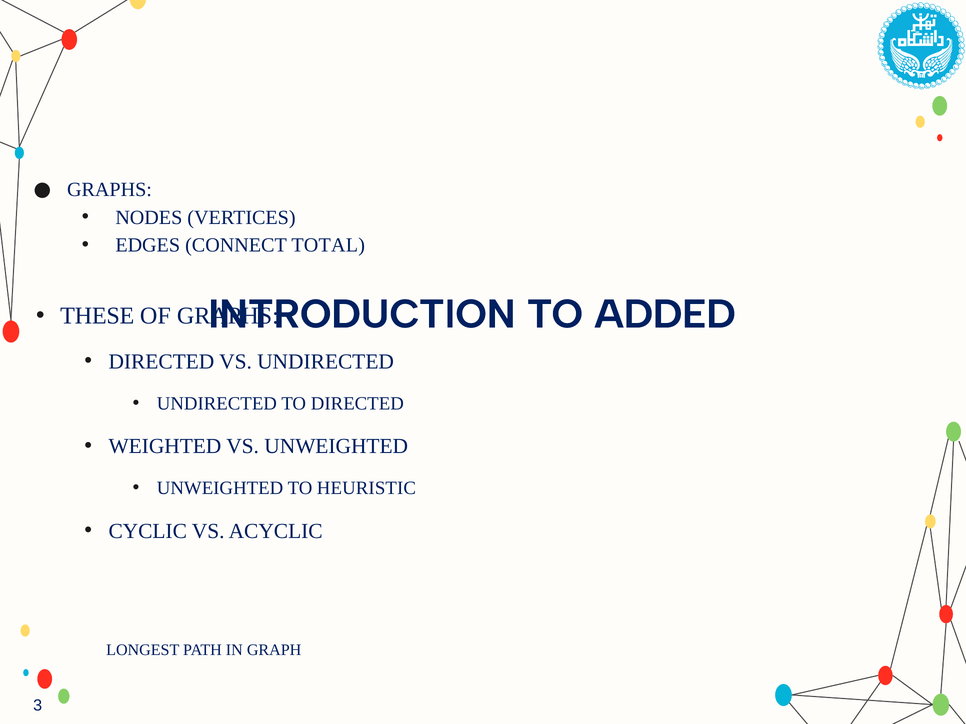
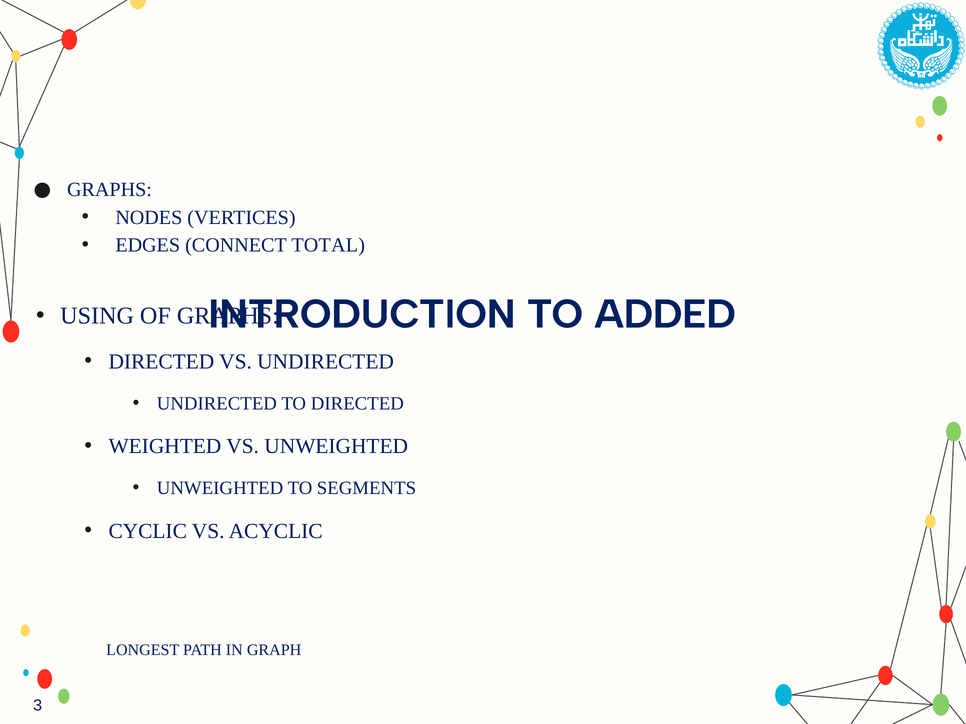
THESE: THESE -> USING (97, 316)
HEURISTIC: HEURISTIC -> SEGMENTS (366, 488)
